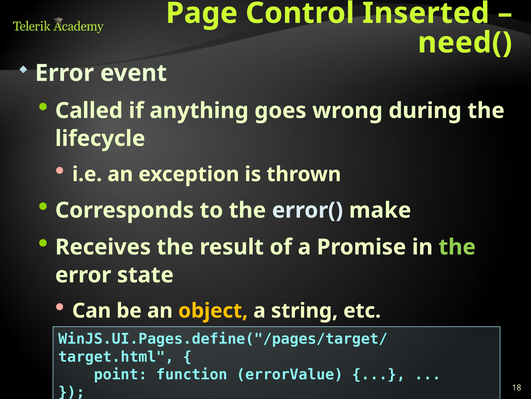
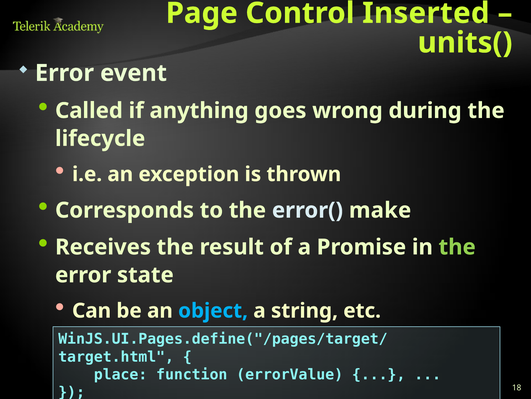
need(: need( -> units( (465, 43)
object colour: yellow -> light blue (213, 310)
point: point -> place (121, 374)
